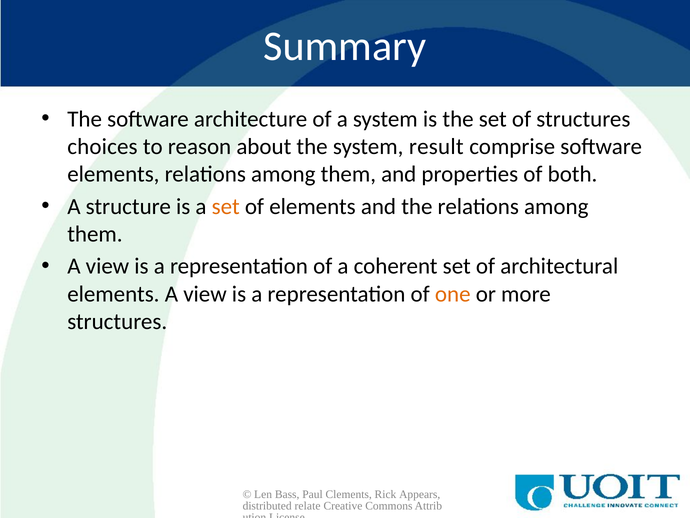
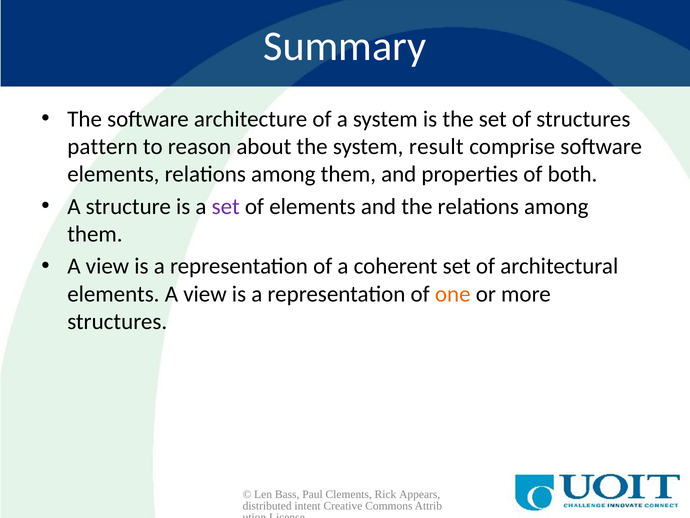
choices: choices -> pattern (103, 146)
set colour: orange -> purple (226, 206)
relate: relate -> intent (308, 506)
